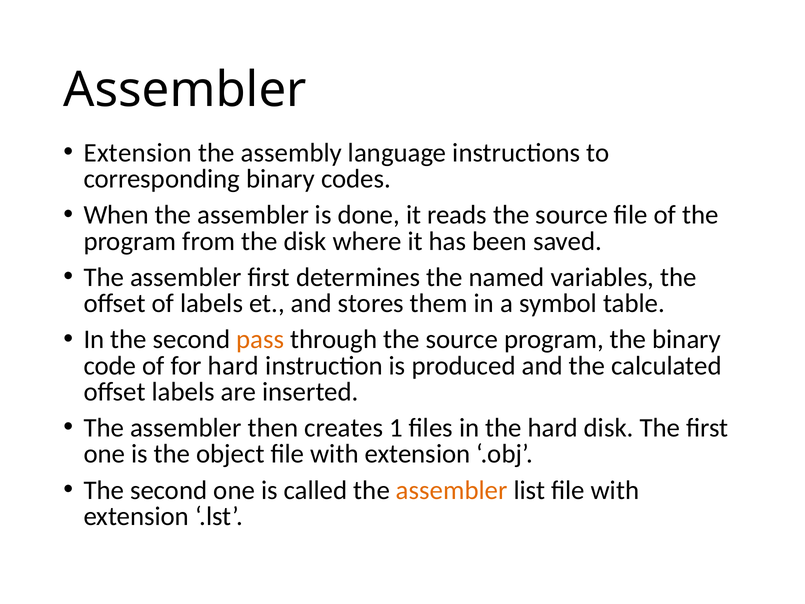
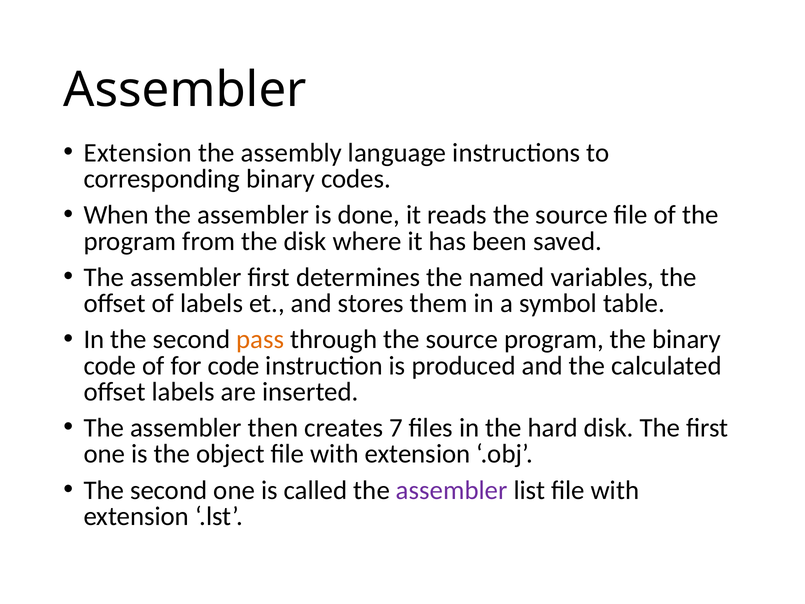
for hard: hard -> code (234, 366)
1: 1 -> 7 (396, 428)
assembler colour: orange -> purple (452, 490)
